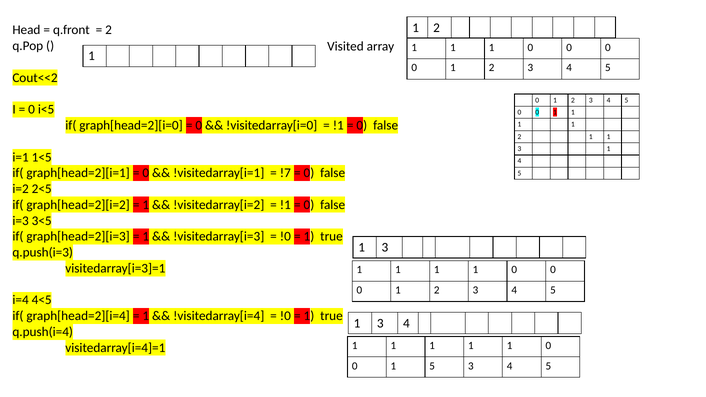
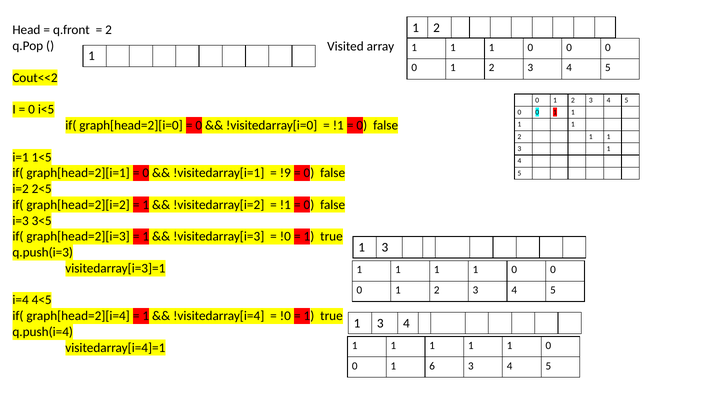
!7: !7 -> !9 (285, 173)
1 5: 5 -> 6 (432, 366)
